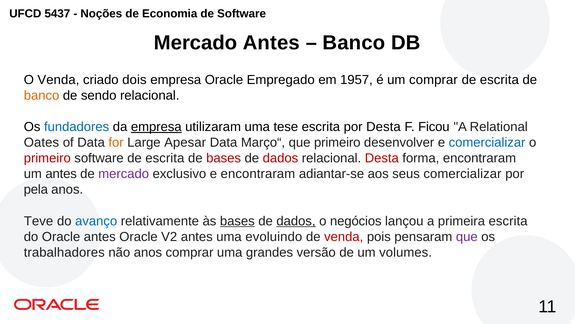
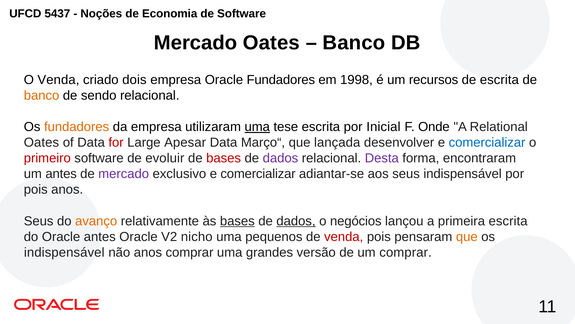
Mercado Antes: Antes -> Oates (271, 43)
Oracle Empregado: Empregado -> Fundadores (281, 80)
1957: 1957 -> 1998 (356, 80)
um comprar: comprar -> recursos (434, 80)
fundadores colour: blue -> orange (77, 127)
empresa underline: present -> none (156, 127)
uma underline: none -> present (257, 127)
por Desta: Desta -> Inicial (383, 127)
Ficou: Ficou -> Onde (434, 127)
for colour: orange -> red (116, 142)
que primeiro: primeiro -> lançada (337, 142)
software de escrita: escrita -> evoluir (165, 158)
dados colour: red -> purple (280, 158)
Desta colour: red -> purple (382, 158)
exclusivo e encontraram: encontraram -> comercializar (258, 174)
seus comercializar: comercializar -> indispensável (463, 174)
pela: pela -> pois (36, 189)
Teve: Teve -> Seus (39, 221)
avanço colour: blue -> orange (96, 221)
V2 antes: antes -> nicho (197, 236)
evoluindo: evoluindo -> pequenos (274, 236)
que colour: purple -> orange (467, 236)
trabalhadores: trabalhadores -> indispensável (64, 252)
um volumes: volumes -> comprar (406, 252)
